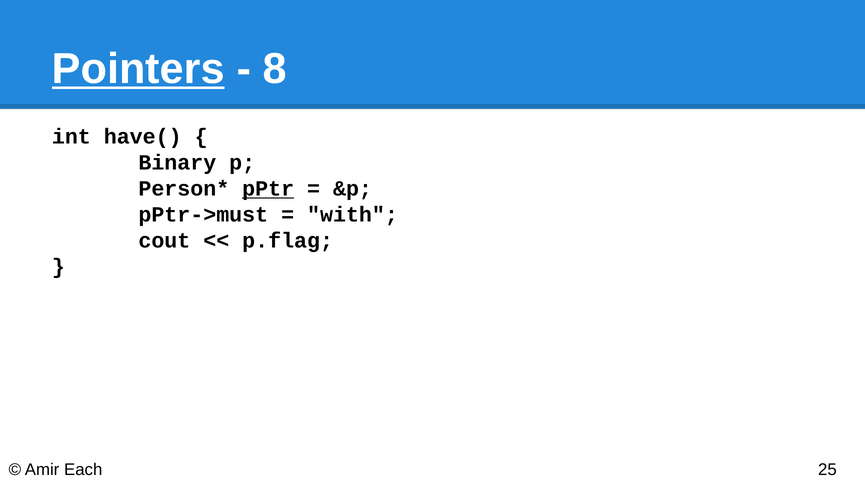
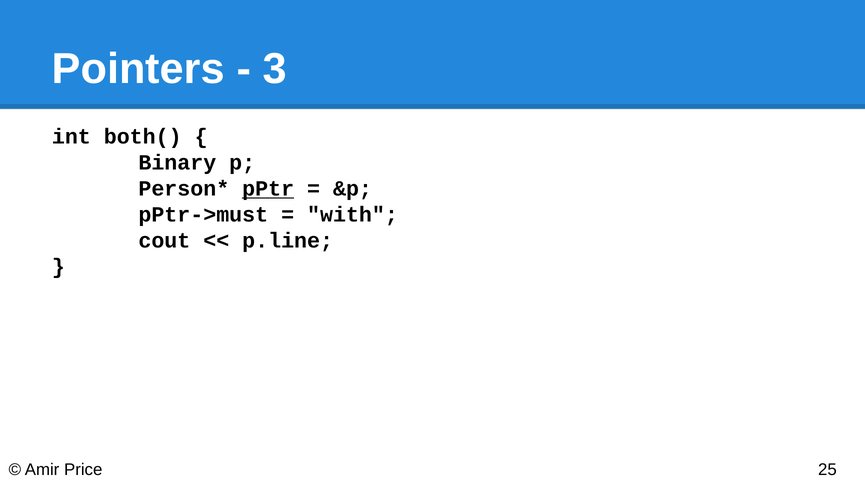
Pointers underline: present -> none (138, 69)
8: 8 -> 3 (275, 69)
have(: have( -> both( (143, 137)
p.flag: p.flag -> p.line (288, 240)
Each: Each -> Price (83, 469)
